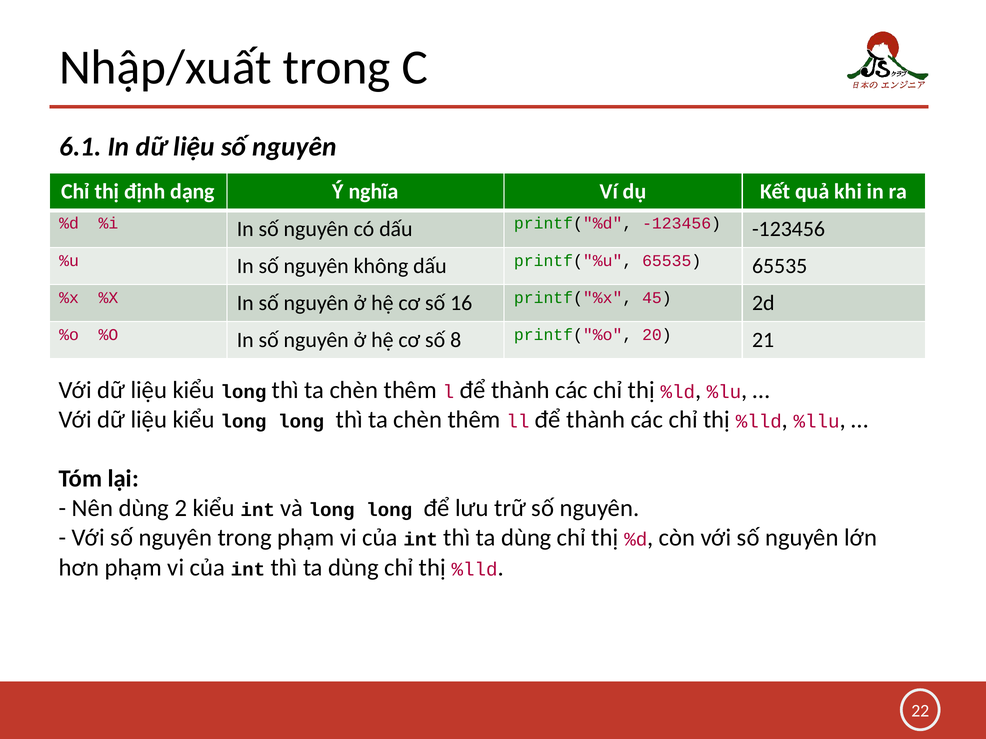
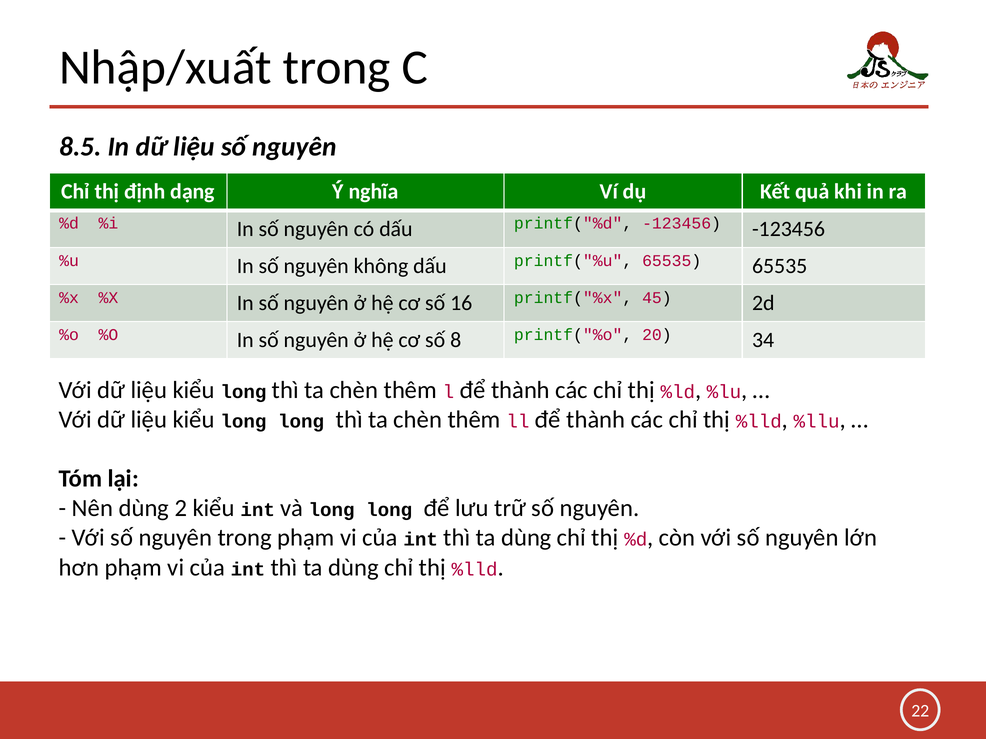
6.1: 6.1 -> 8.5 (80, 147)
21: 21 -> 34 (763, 340)
